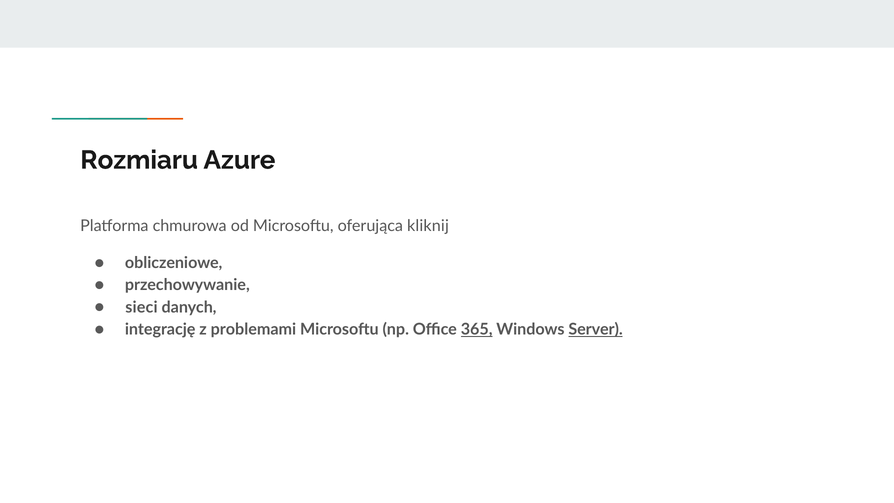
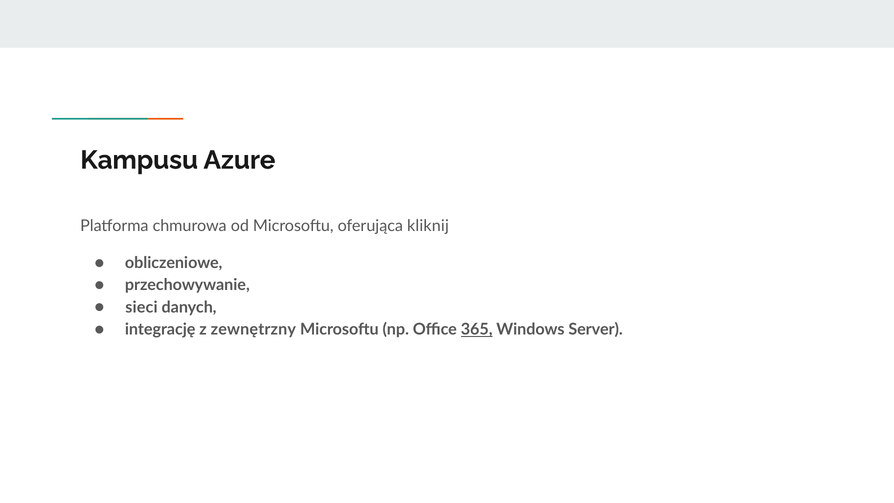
Rozmiaru: Rozmiaru -> Kampusu (139, 160)
problemami: problemami -> zewnętrzny (253, 329)
Server underline: present -> none (596, 329)
